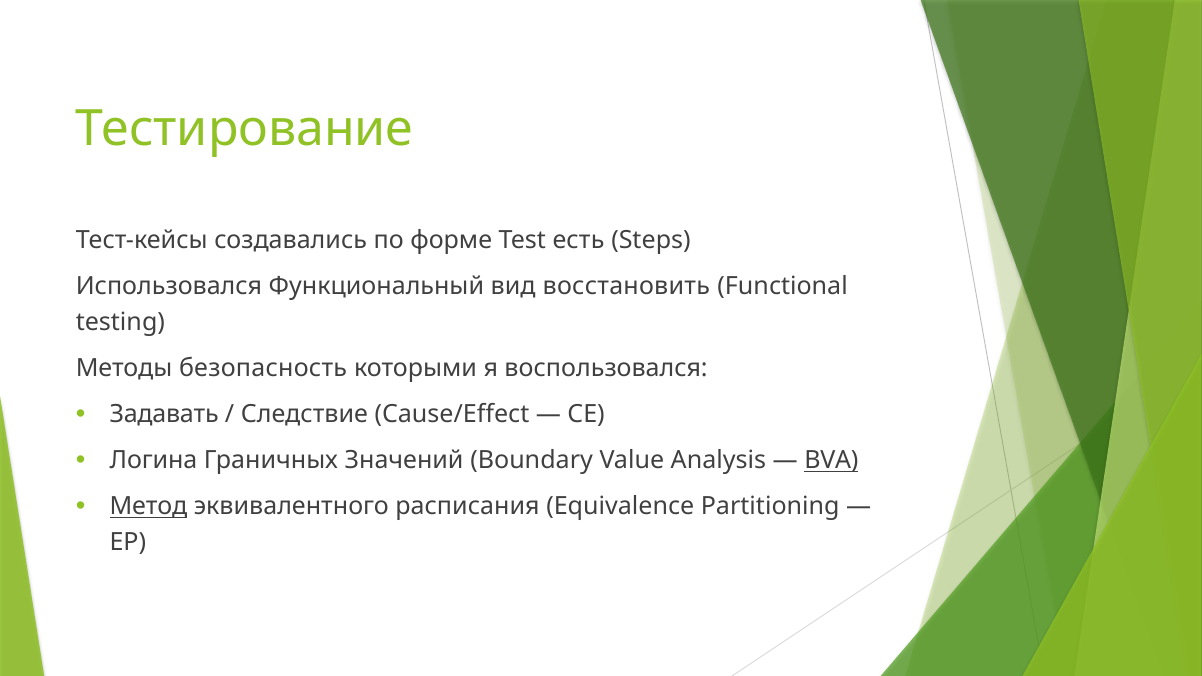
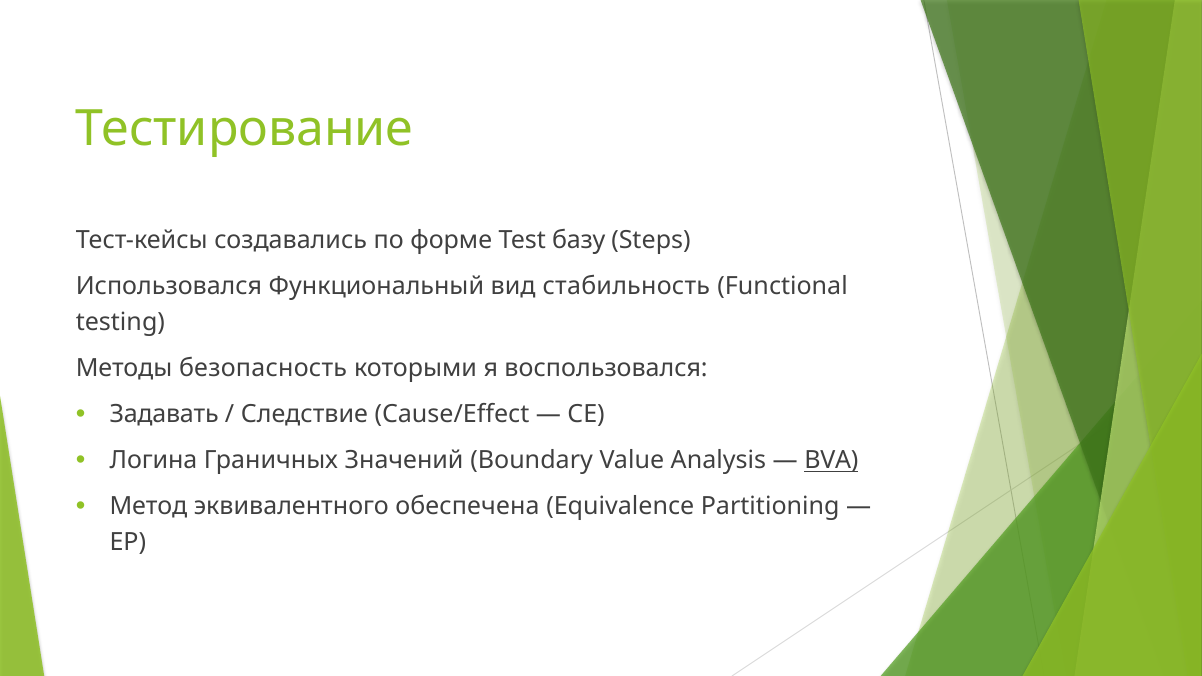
есть: есть -> базу (579, 240)
восстановить: восстановить -> стабильность (626, 286)
Метод underline: present -> none (148, 507)
расписания: расписания -> обеспечена (467, 507)
